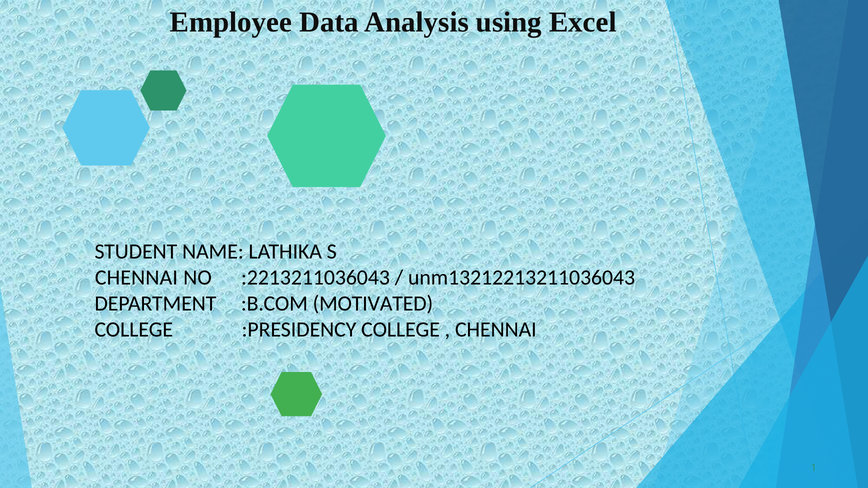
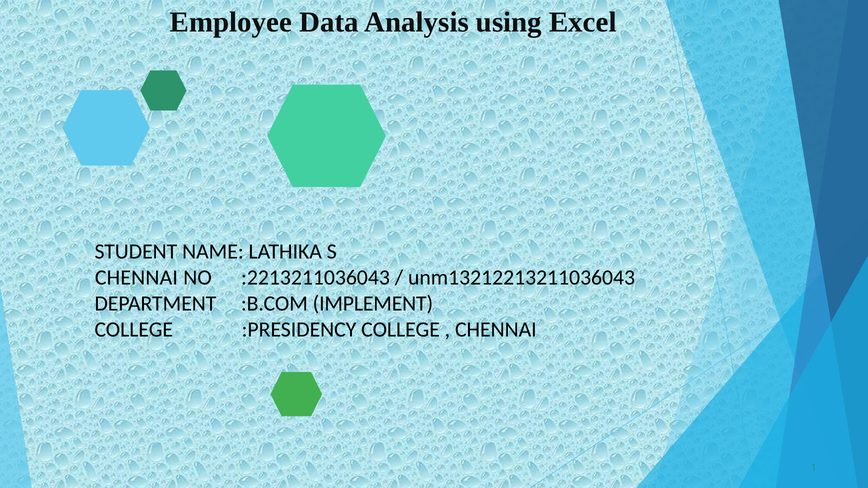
MOTIVATED: MOTIVATED -> IMPLEMENT (373, 304)
